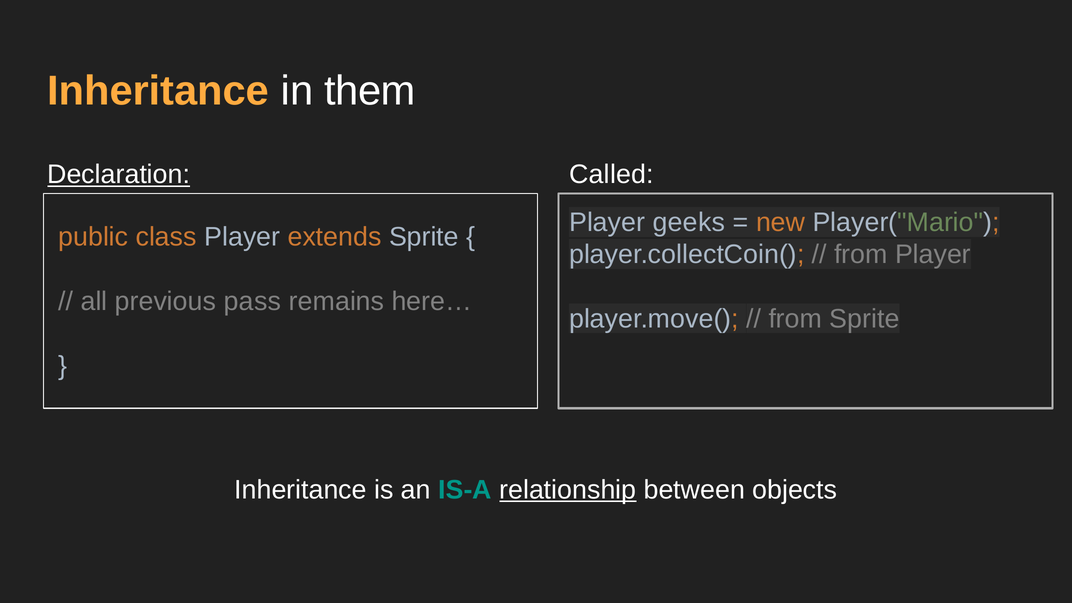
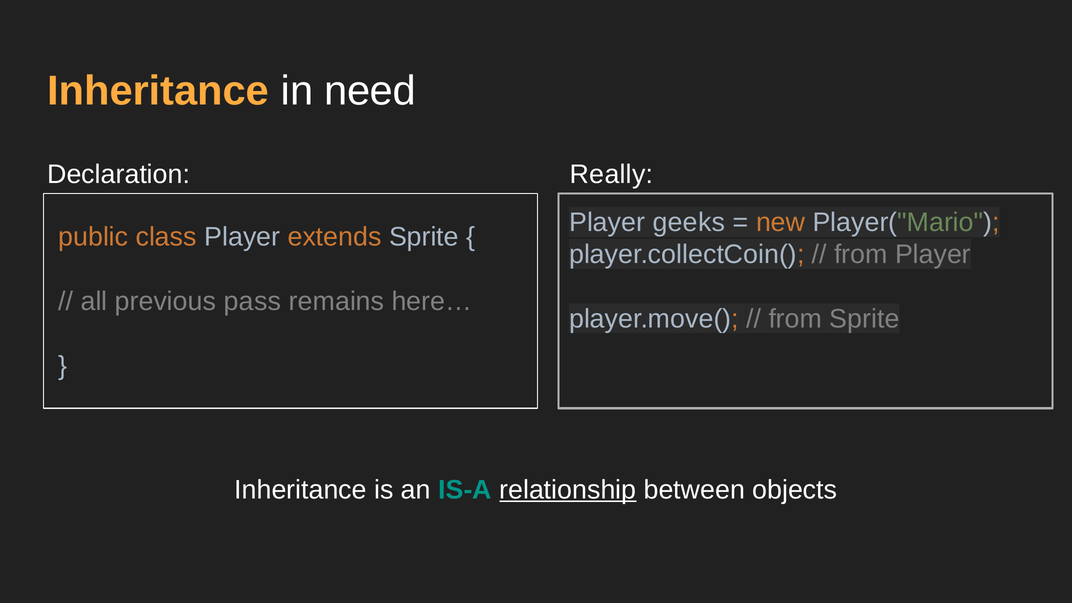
them: them -> need (370, 91)
Declaration underline: present -> none (119, 175)
Called: Called -> Really (612, 175)
